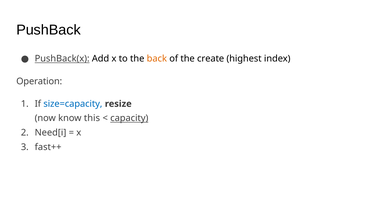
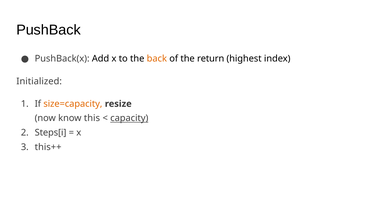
PushBack(x underline: present -> none (62, 59)
create: create -> return (211, 59)
Operation: Operation -> Initialized (39, 81)
size=capacity colour: blue -> orange (73, 104)
Need[i: Need[i -> Steps[i (51, 133)
fast++: fast++ -> this++ (48, 147)
